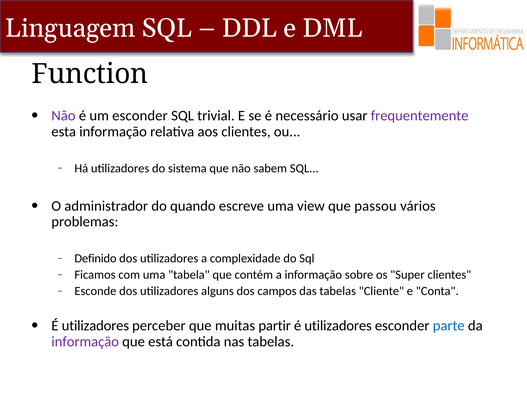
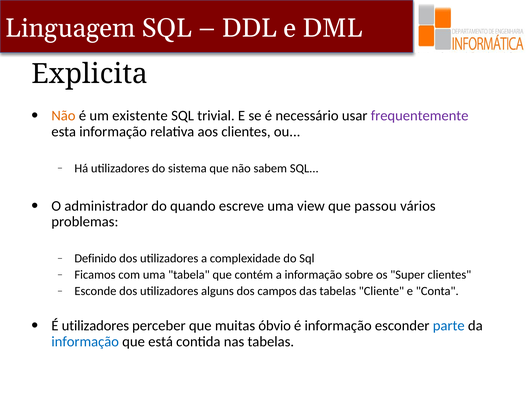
Function: Function -> Explicita (90, 74)
Não colour: purple -> orange (63, 116)
um esconder: esconder -> existente (140, 116)
partir: partir -> óbvio (275, 326)
utilizadores: utilizadores -> informação (338, 326)
informação colour: purple -> blue (85, 342)
